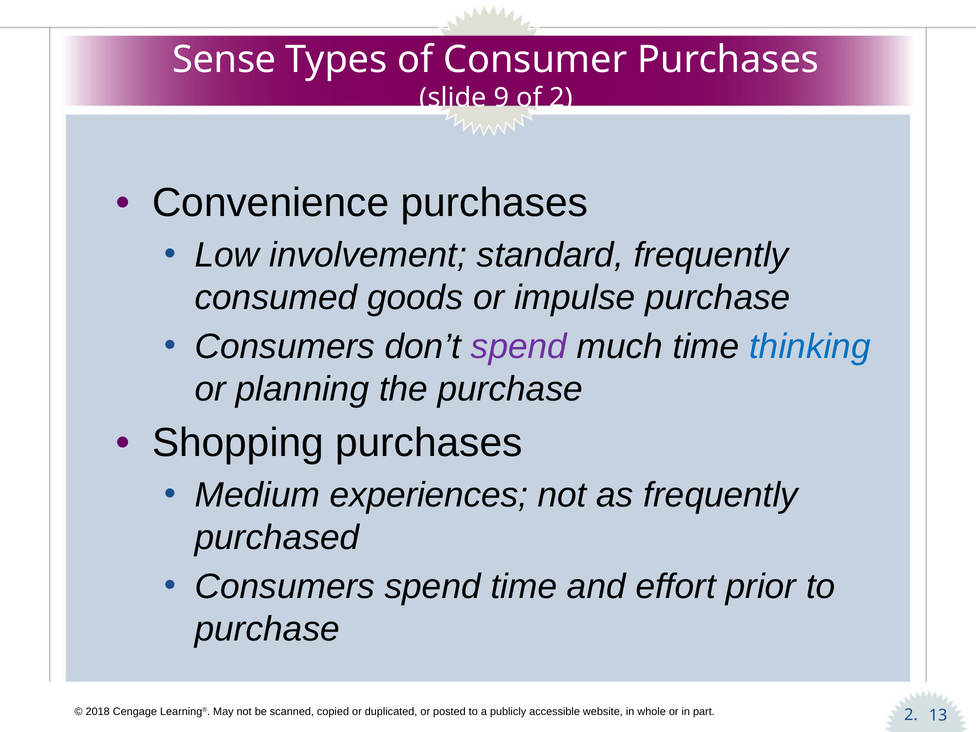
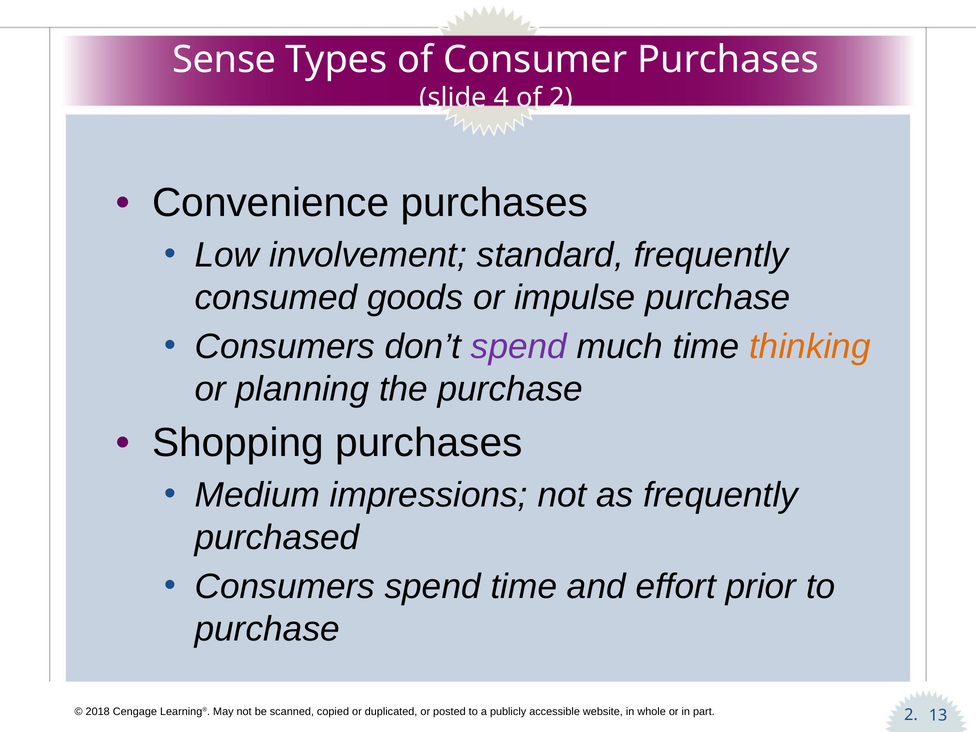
9: 9 -> 4 (501, 98)
thinking colour: blue -> orange (810, 347)
experiences: experiences -> impressions (429, 495)
